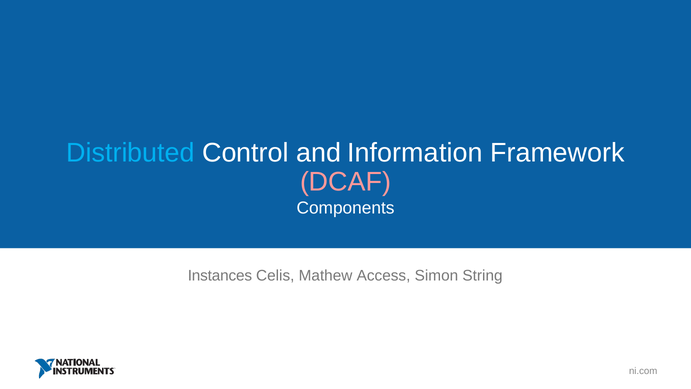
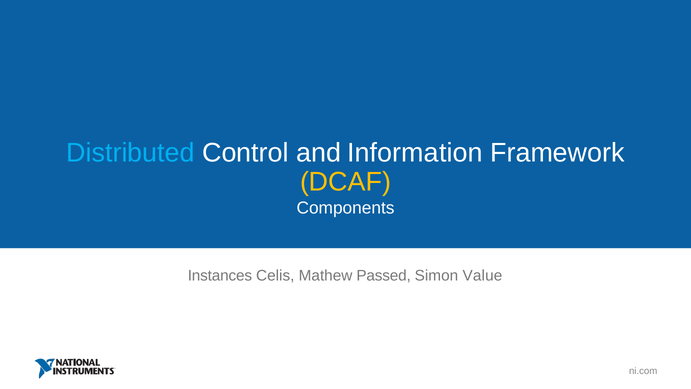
DCAF colour: pink -> yellow (346, 182)
Access: Access -> Passed (384, 275)
String: String -> Value (482, 275)
